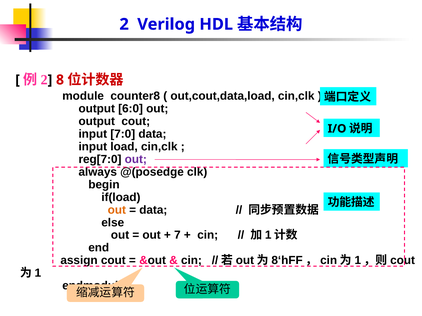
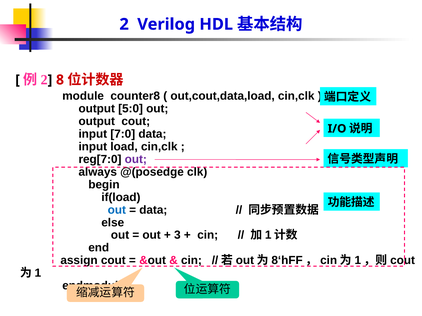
6:0: 6:0 -> 5:0 (131, 109)
out colour: orange -> blue (117, 210)
7: 7 -> 3 (177, 235)
